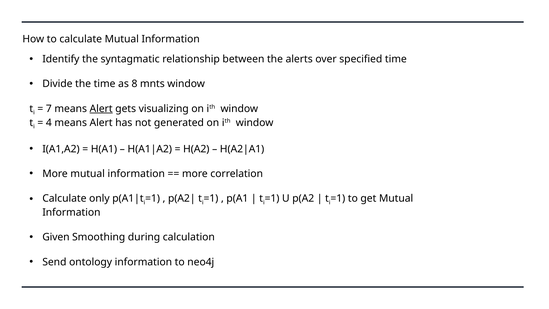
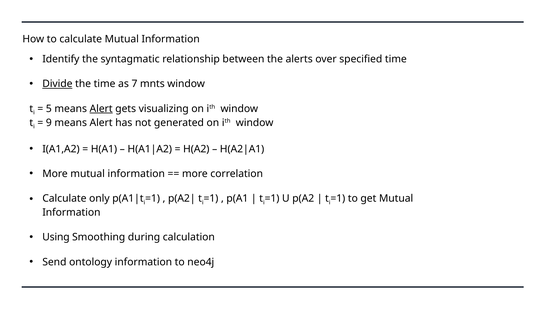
Divide underline: none -> present (57, 84)
8: 8 -> 7 (134, 84)
7: 7 -> 5 (49, 109)
4: 4 -> 9 (49, 123)
Given: Given -> Using (56, 237)
